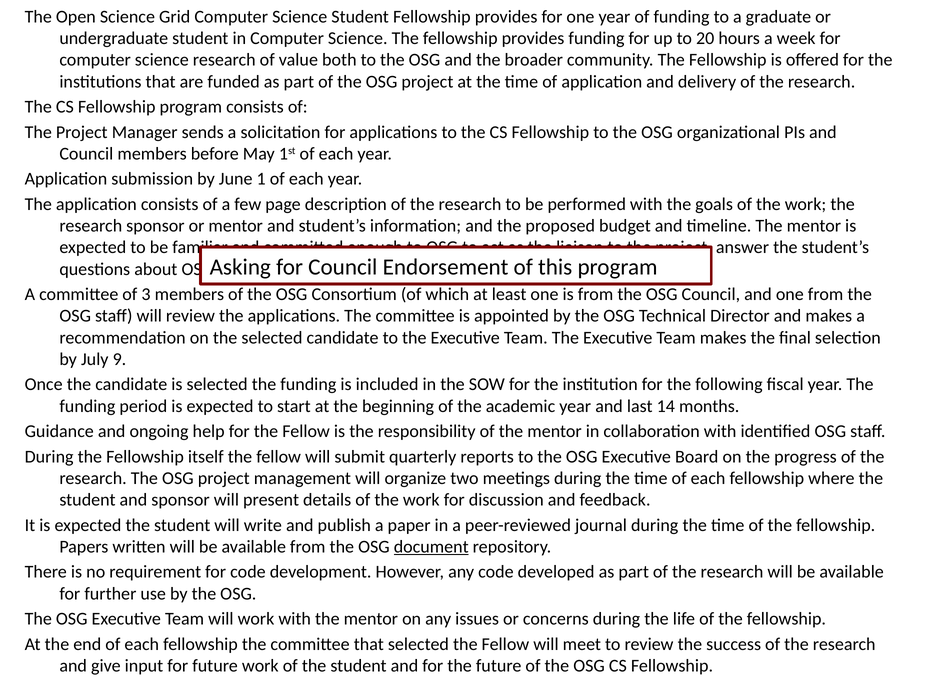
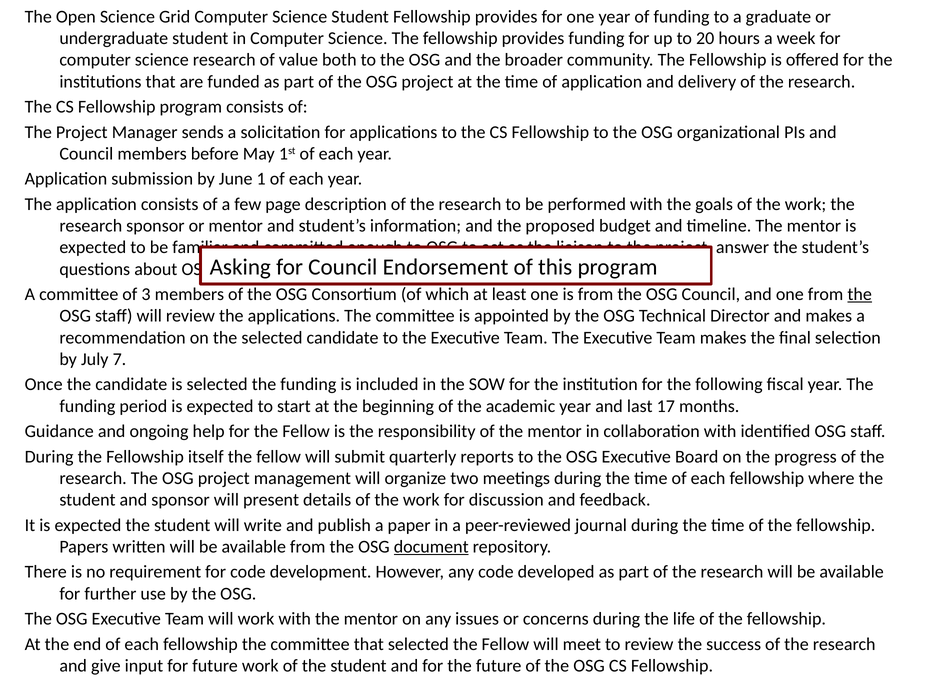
the underline: none -> present (860, 294)
9: 9 -> 7 (119, 359)
14: 14 -> 17 (666, 406)
